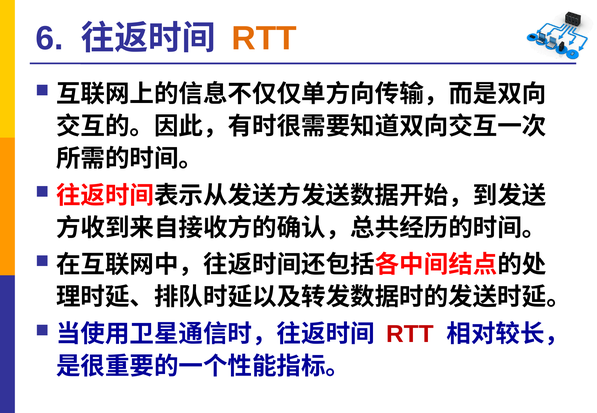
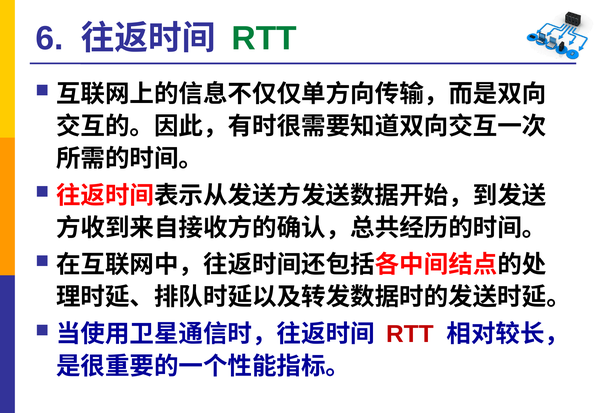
RTT colour: orange -> green (264, 38)
